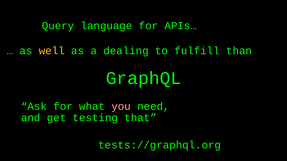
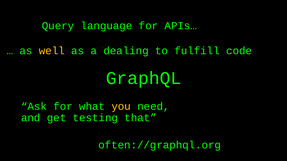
than: than -> code (239, 51)
you colour: pink -> yellow (121, 107)
tests://graphql.org: tests://graphql.org -> often://graphql.org (160, 145)
